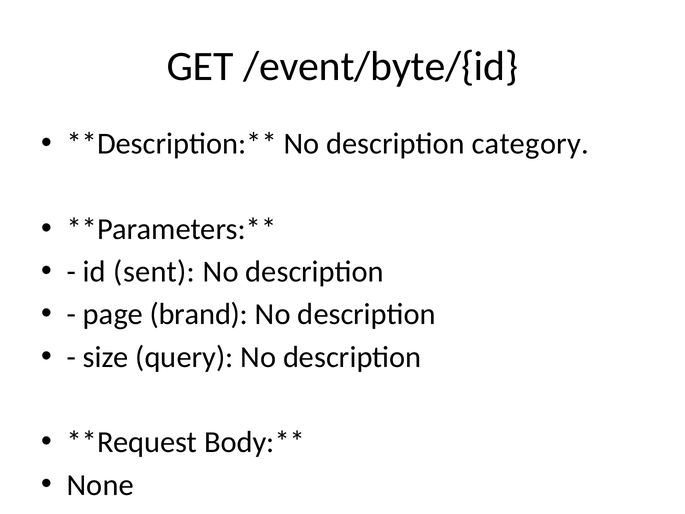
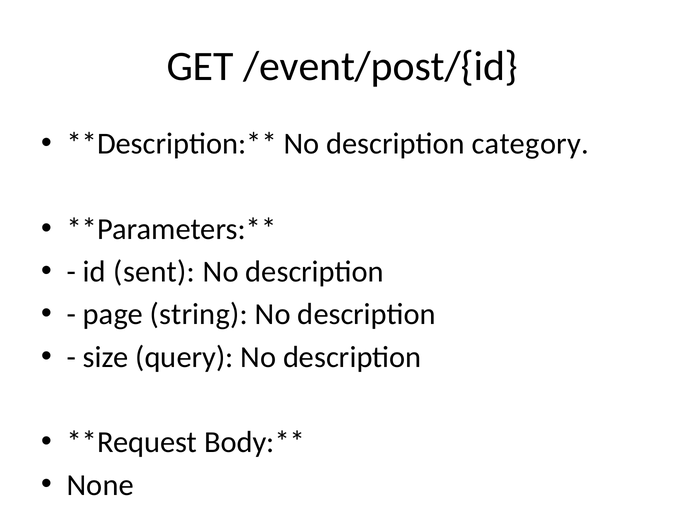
/event/byte/{id: /event/byte/{id -> /event/post/{id (381, 66)
brand: brand -> string (199, 314)
